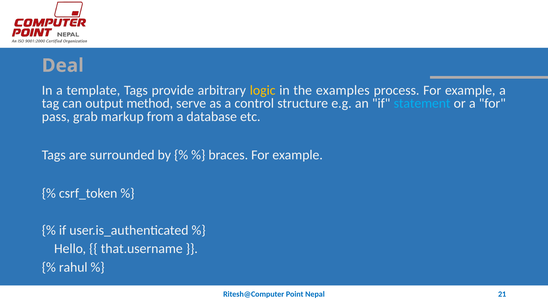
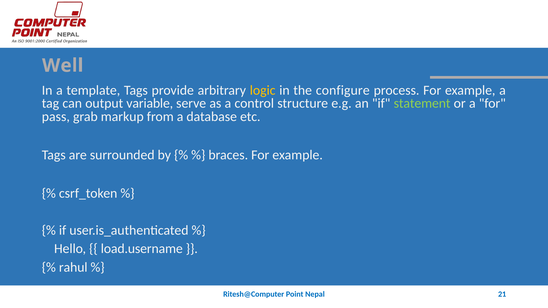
Deal: Deal -> Well (63, 66)
examples: examples -> configure (343, 90)
method: method -> variable (150, 104)
statement colour: light blue -> light green (422, 104)
that.username: that.username -> load.username (142, 249)
